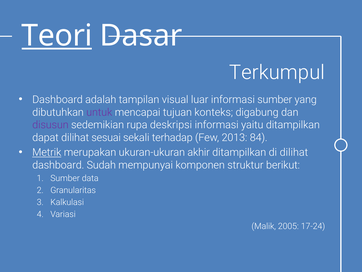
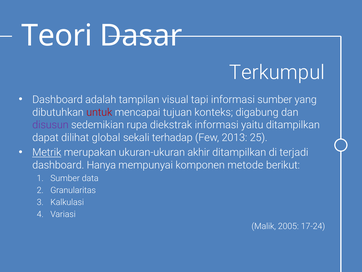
Teori underline: present -> none (57, 36)
luar: luar -> tapi (200, 99)
untuk colour: purple -> red (99, 112)
deskripsi: deskripsi -> diekstrak (171, 125)
sesuai: sesuai -> global (106, 137)
84: 84 -> 25 (259, 137)
di dilihat: dilihat -> terjadi (294, 152)
Sudah: Sudah -> Hanya (101, 165)
struktur: struktur -> metode (245, 165)
